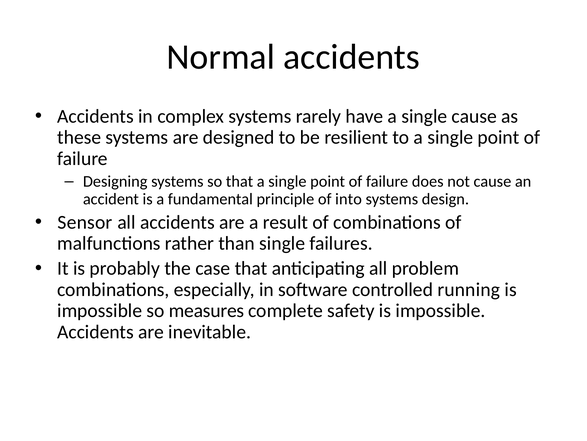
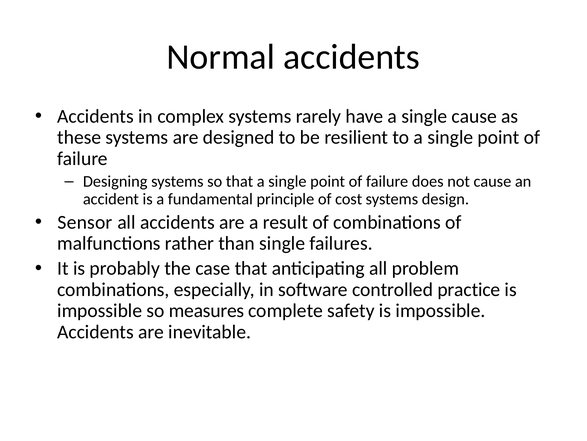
into: into -> cost (349, 199)
running: running -> practice (469, 289)
